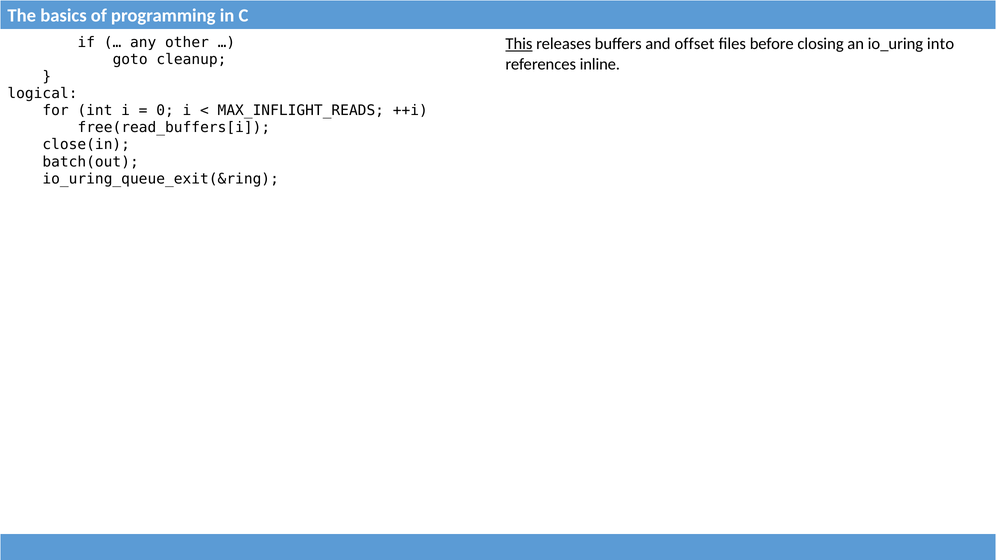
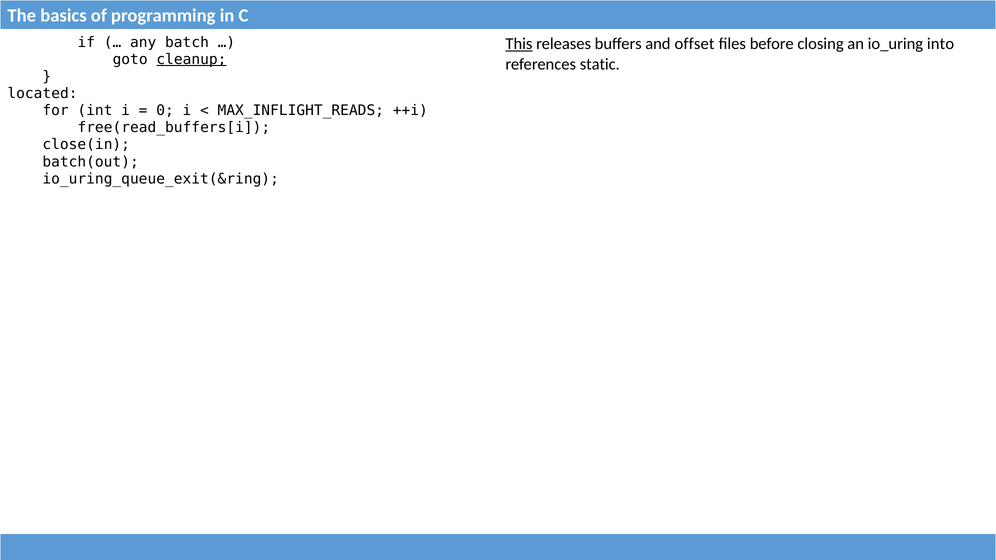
other: other -> batch (187, 42)
cleanup underline: none -> present (191, 59)
inline: inline -> static (600, 64)
logical: logical -> located (42, 94)
